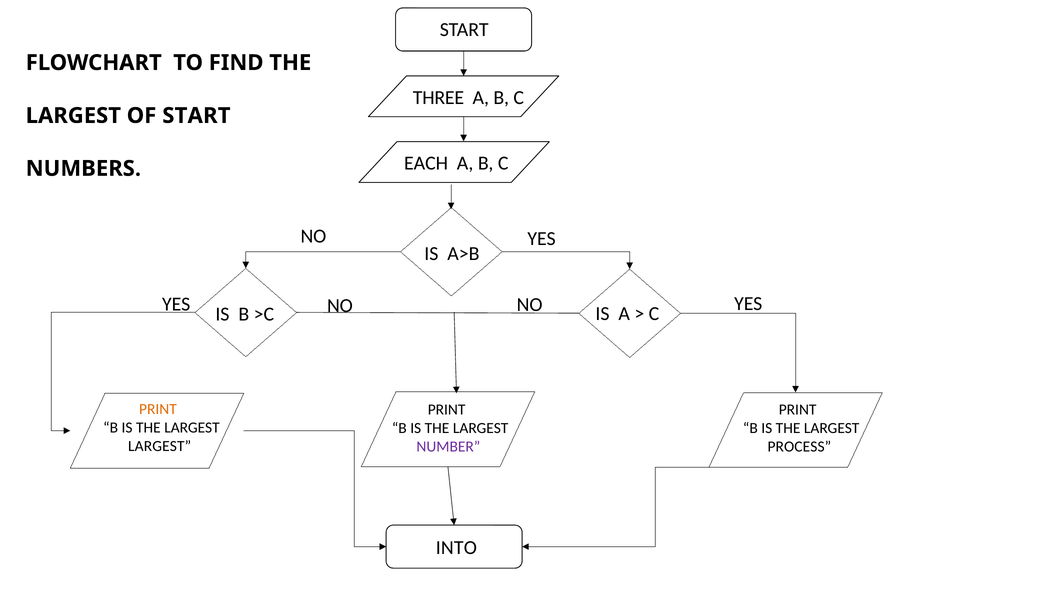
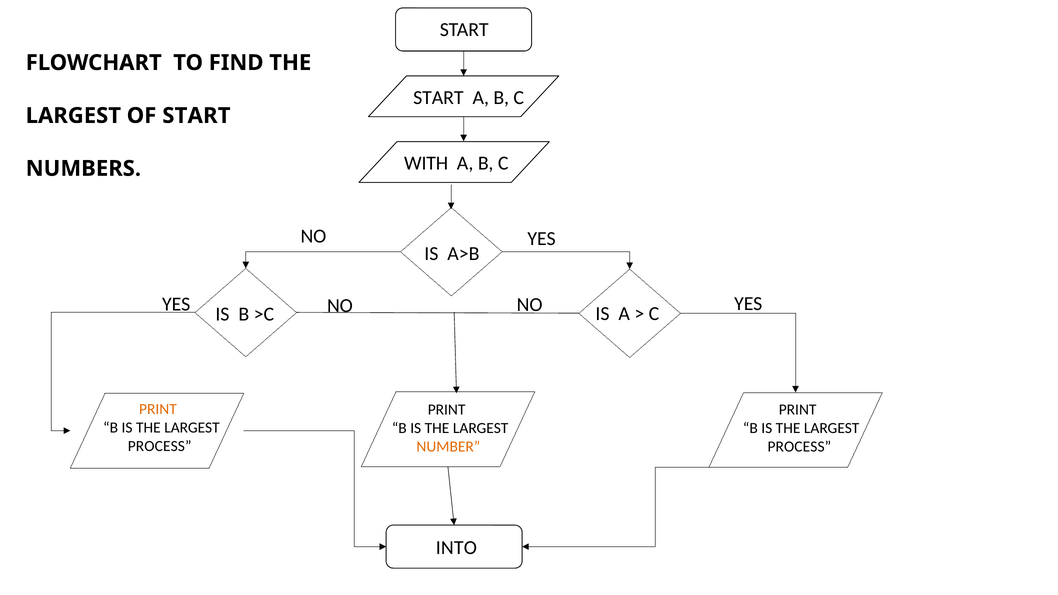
THREE: THREE -> START (438, 97)
EACH: EACH -> WITH (426, 163)
LARGEST: LARGEST -> PROCESS (160, 446)
NUMBER colour: purple -> orange (448, 447)
